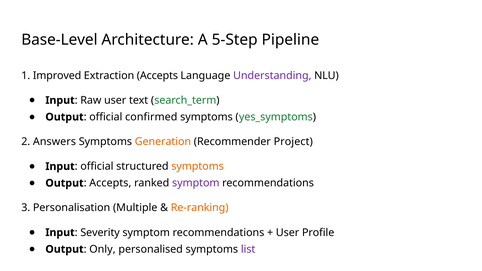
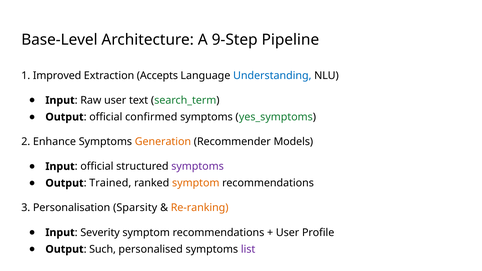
5-Step: 5-Step -> 9-Step (235, 40)
Understanding colour: purple -> blue (272, 76)
Answers: Answers -> Enhance (54, 142)
Project: Project -> Models (293, 142)
symptoms colour: orange -> purple (198, 166)
Output Accepts: Accepts -> Trained (110, 183)
symptom colour: purple -> orange (196, 183)
Multiple: Multiple -> Sparsity (135, 208)
Only: Only -> Such (103, 249)
